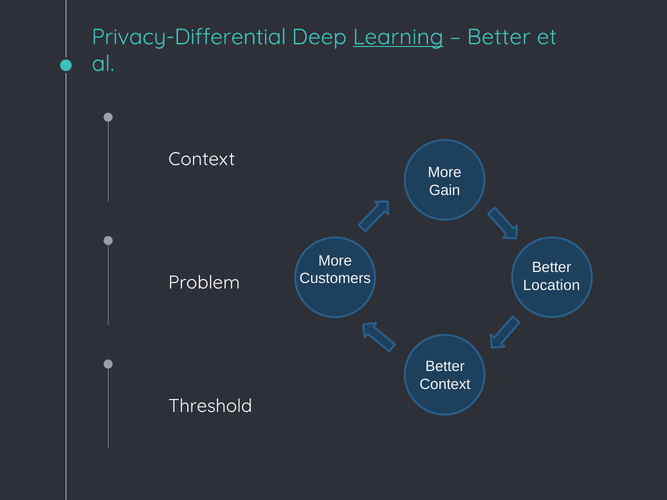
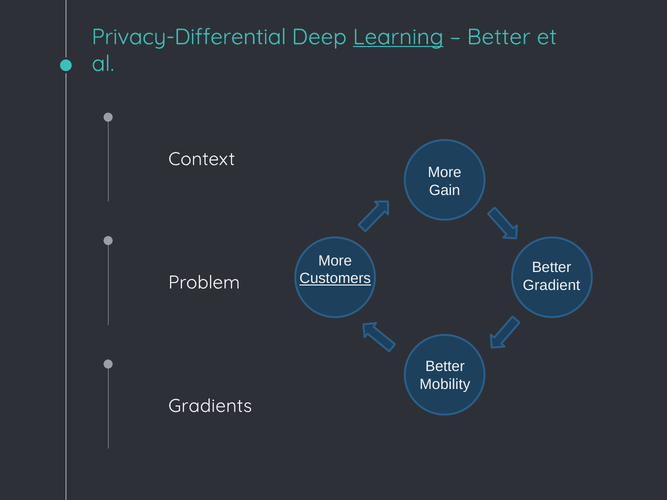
Customers underline: none -> present (335, 279)
Location: Location -> Gradient (552, 285)
Context: Context -> Mobility (445, 385)
Threshold: Threshold -> Gradients (210, 406)
